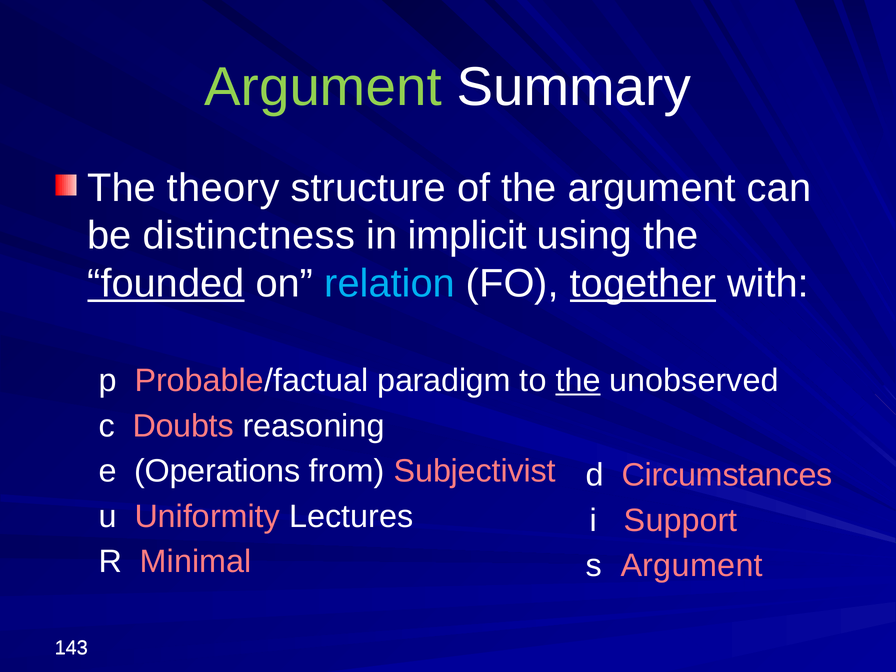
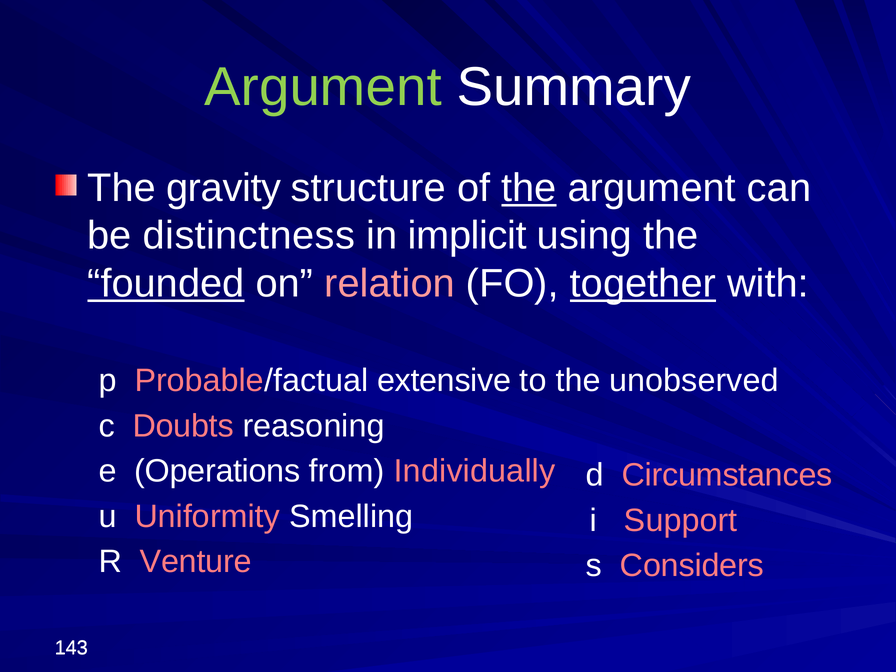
theory: theory -> gravity (224, 188)
the underline: none -> present (529, 188)
relation colour: light blue -> pink (390, 284)
paradigm: paradigm -> extensive (444, 381)
the underline: present -> none (578, 381)
Subjectivist: Subjectivist -> Individually (475, 471)
Lectures: Lectures -> Smelling (351, 516)
Minimal: Minimal -> Venture (196, 562)
s Argument: Argument -> Considers (692, 566)
